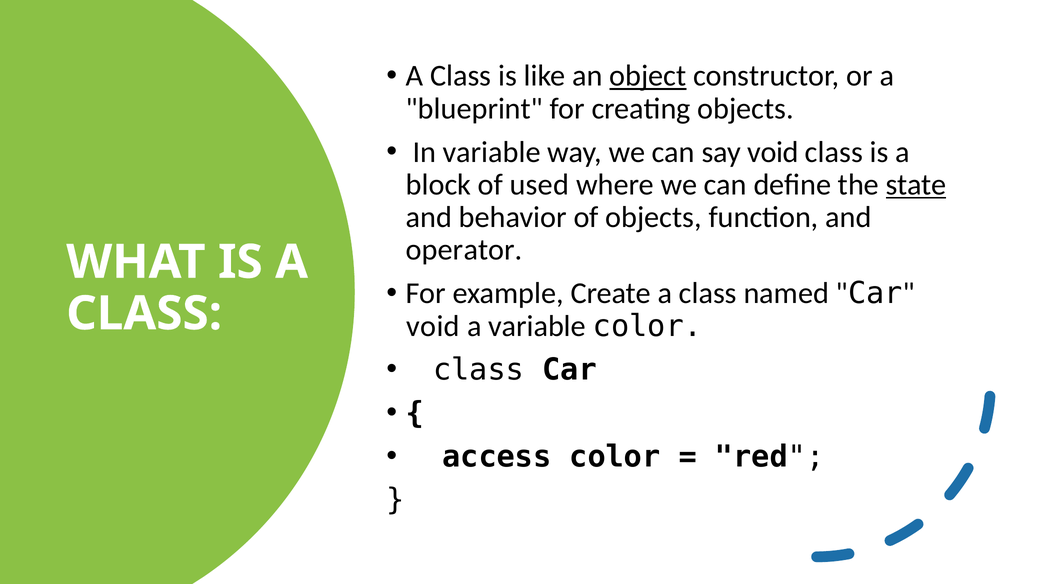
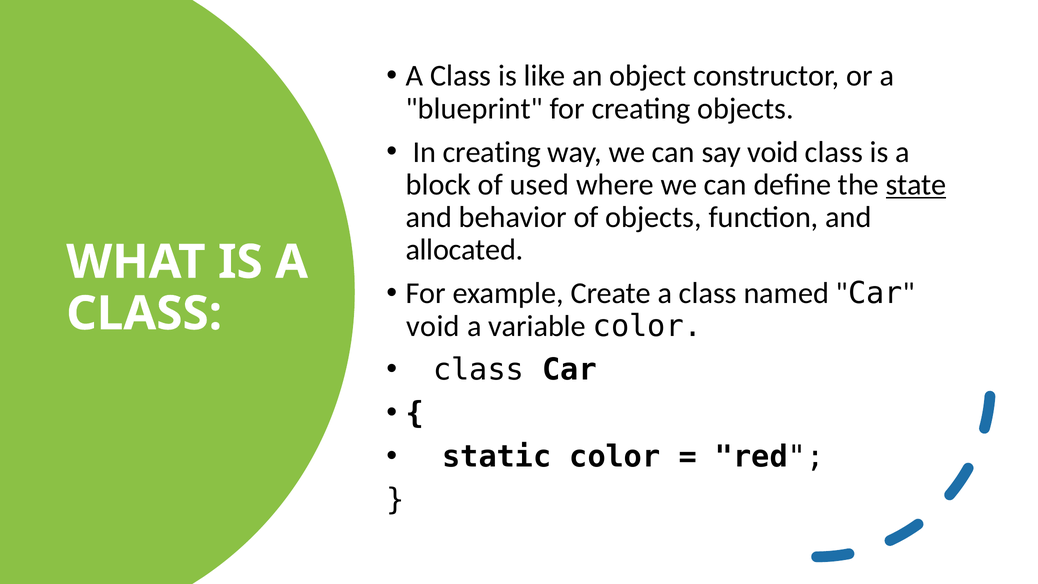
object underline: present -> none (648, 76)
In variable: variable -> creating (492, 152)
operator: operator -> allocated (464, 250)
access: access -> static (497, 456)
